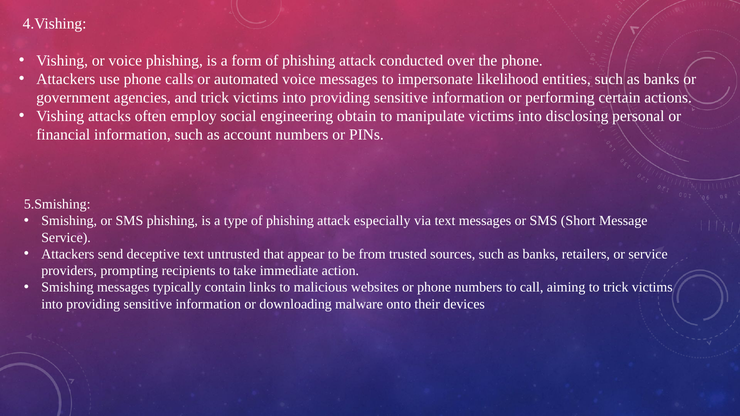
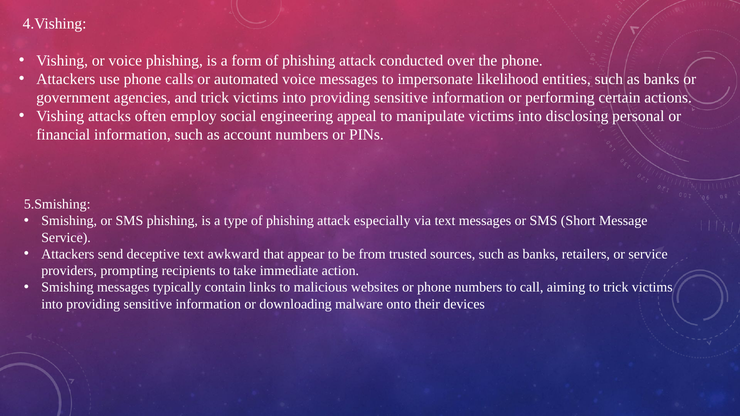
obtain: obtain -> appeal (357, 116)
untrusted: untrusted -> awkward (234, 254)
